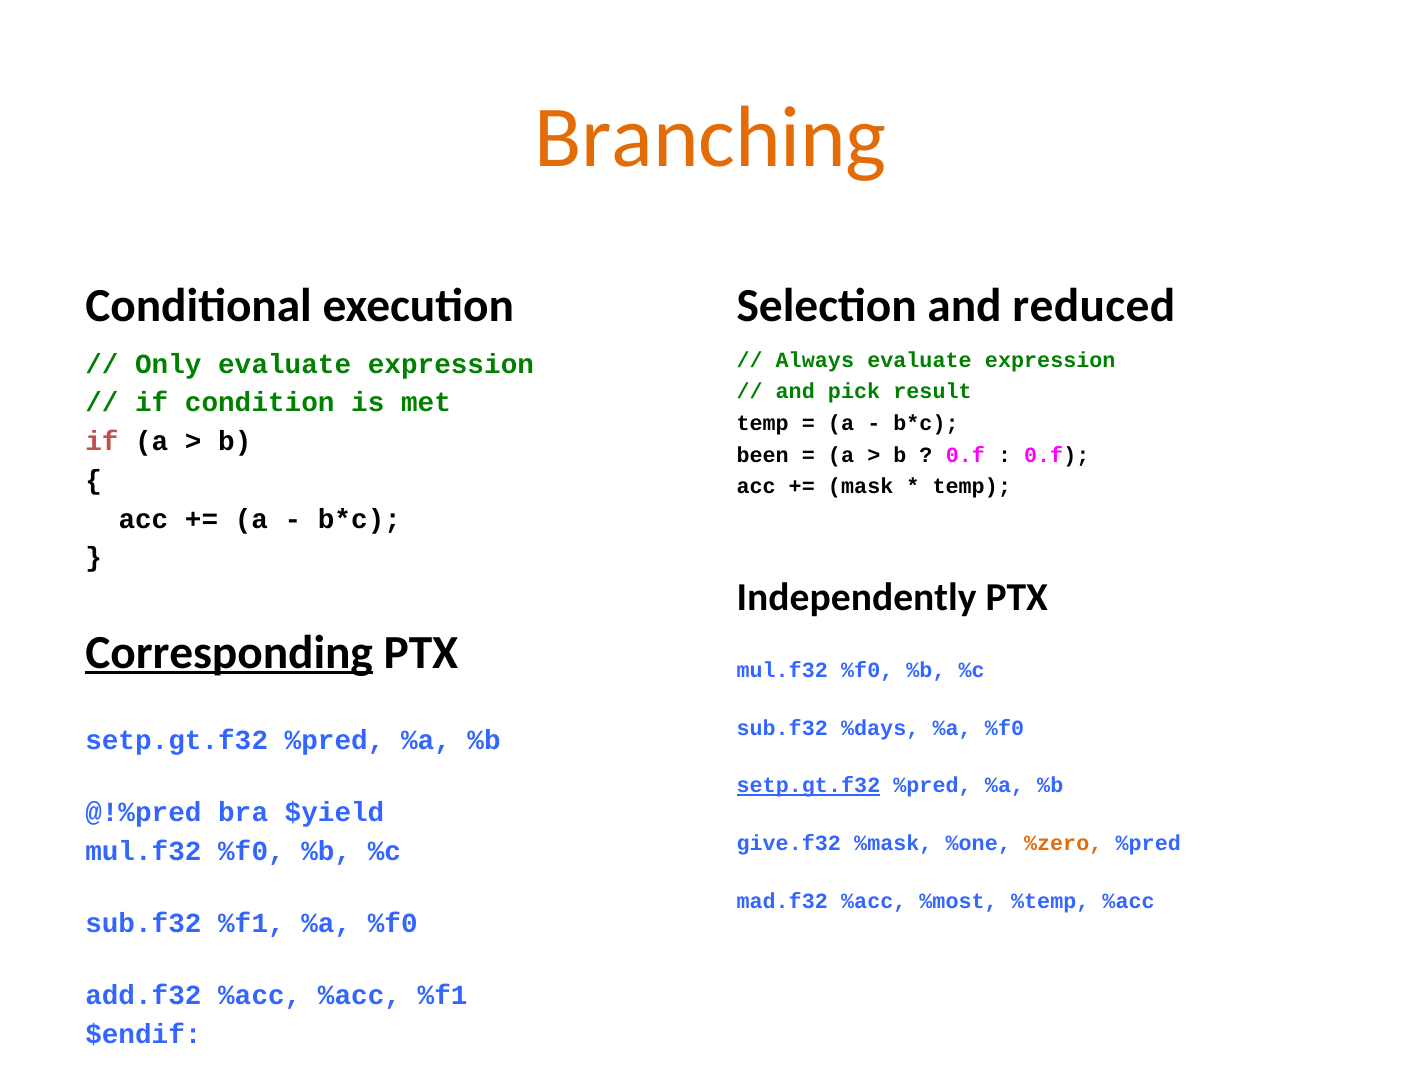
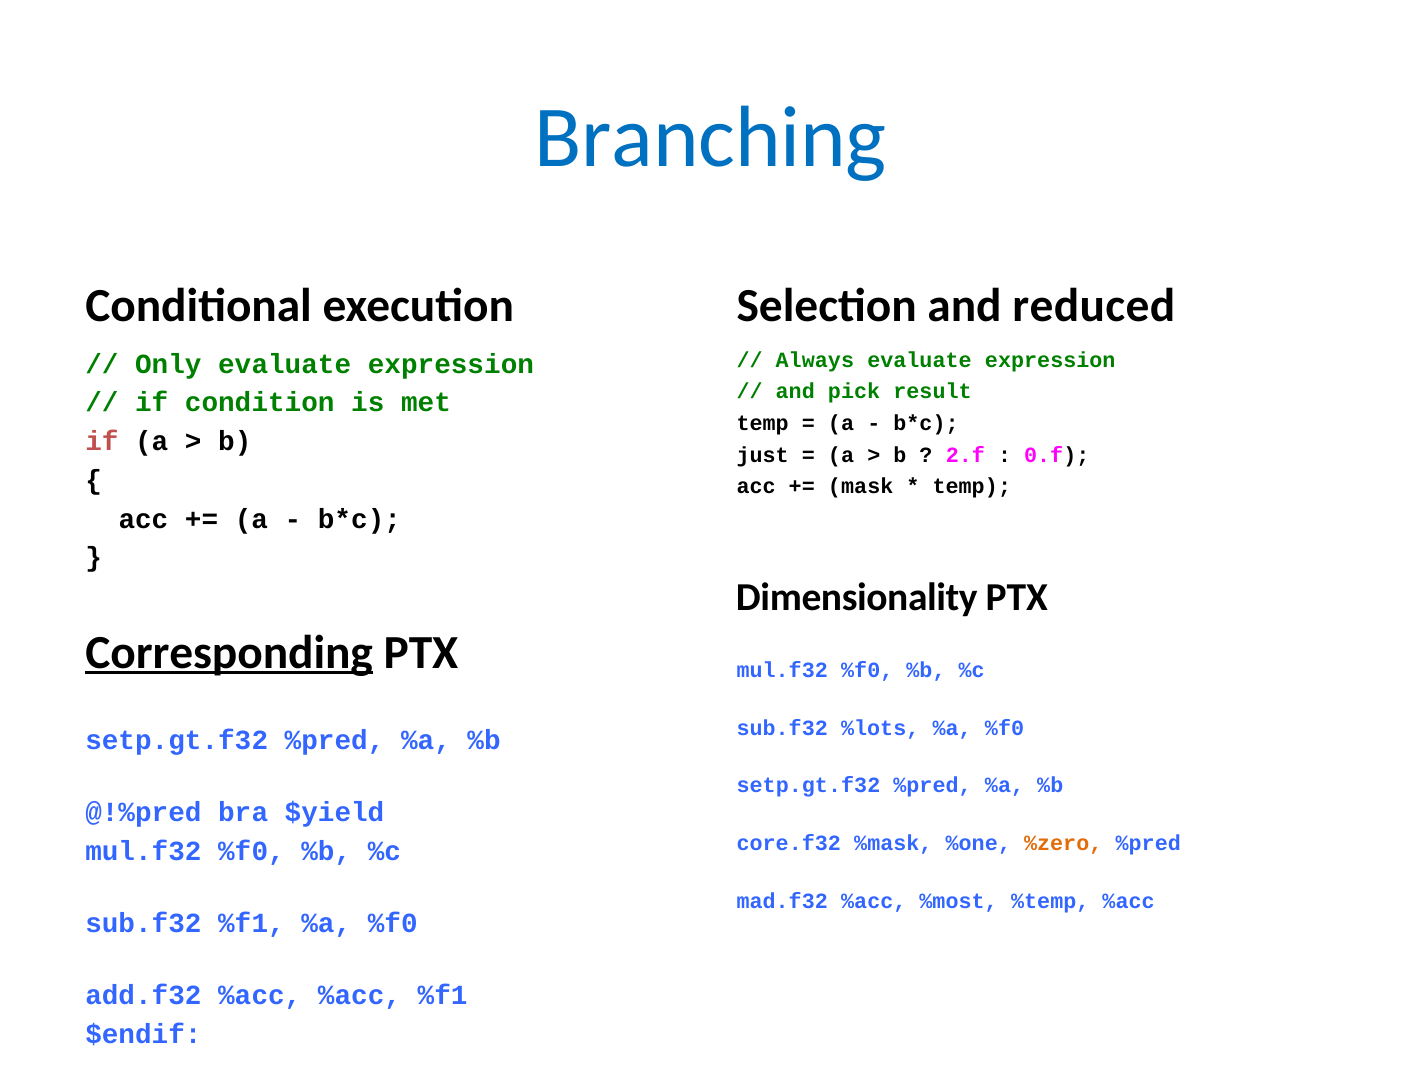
Branching colour: orange -> blue (711, 138)
been: been -> just (763, 455)
0.f: 0.f -> 2.f (965, 455)
Independently: Independently -> Dimensionality (857, 597)
%days: %days -> %lots (880, 728)
setp.gt.f32 underline: present -> none (808, 785)
give.f32: give.f32 -> core.f32 (789, 843)
